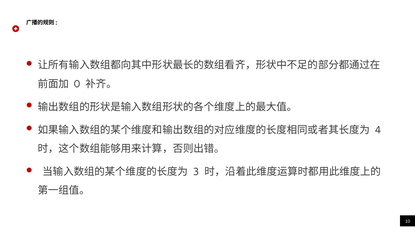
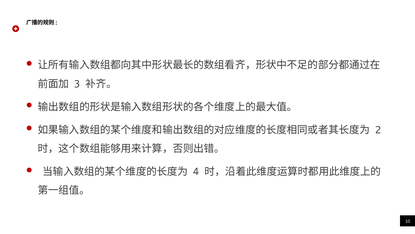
0: 0 -> 3 (77, 84)
4: 4 -> 2 (378, 130)
3: 3 -> 4 (196, 171)
